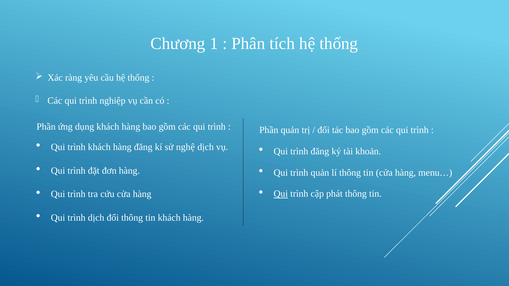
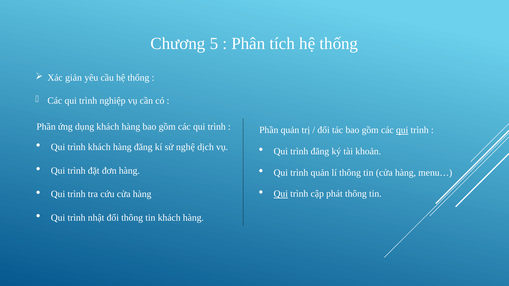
1: 1 -> 5 (214, 44)
ràng: ràng -> giản (74, 78)
qui underline: none -> present (402, 130)
trình dịch: dịch -> nhật (96, 218)
